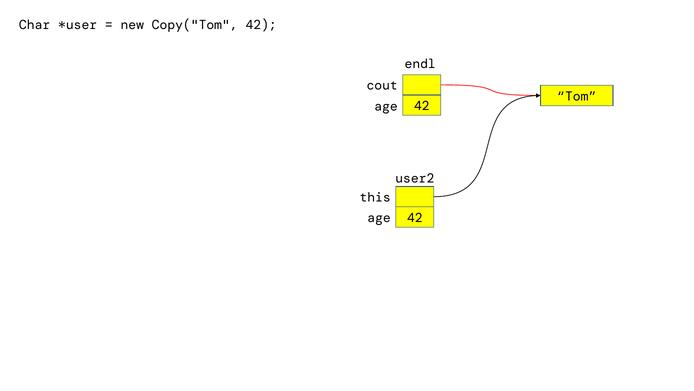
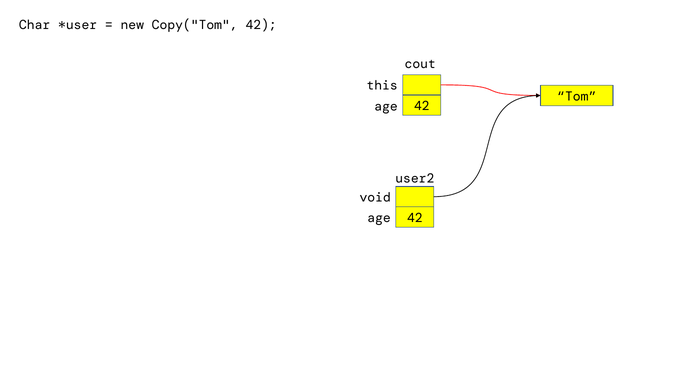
endl: endl -> cout (420, 64)
cout: cout -> this (382, 86)
this: this -> void (375, 197)
